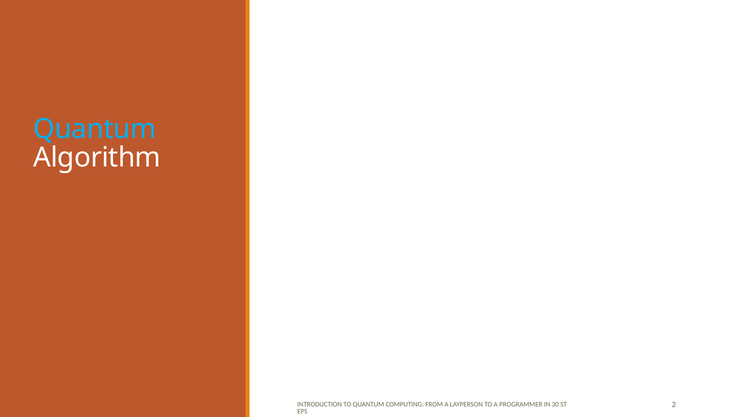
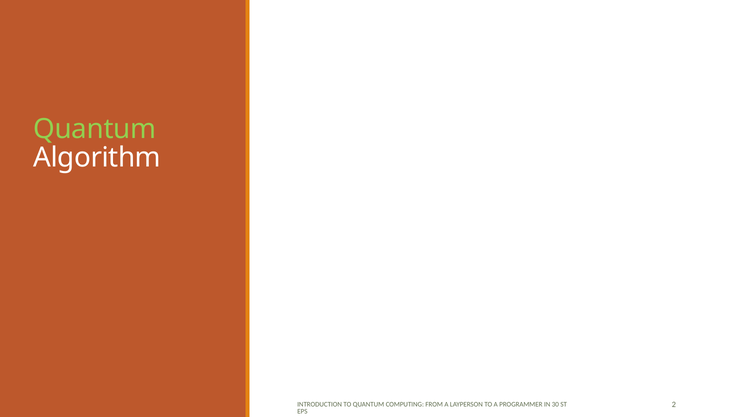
Quantum colour: light blue -> light green (95, 129)
